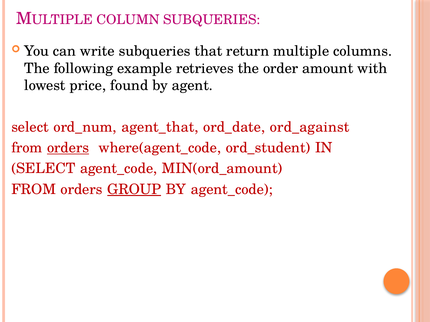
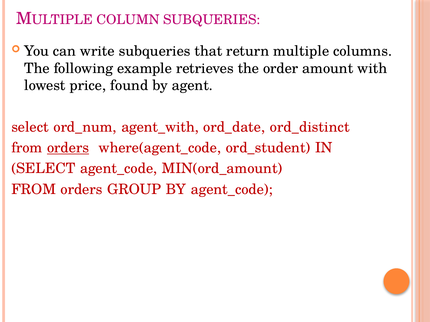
agent_that: agent_that -> agent_with (160, 127)
ord_against: ord_against -> ord_distinct (310, 127)
GROUP underline: present -> none (134, 190)
